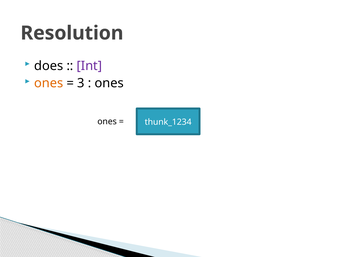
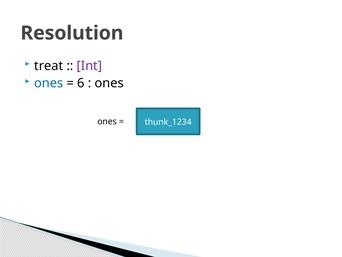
does: does -> treat (49, 66)
ones colour: orange -> blue (49, 83)
3: 3 -> 6 (81, 83)
